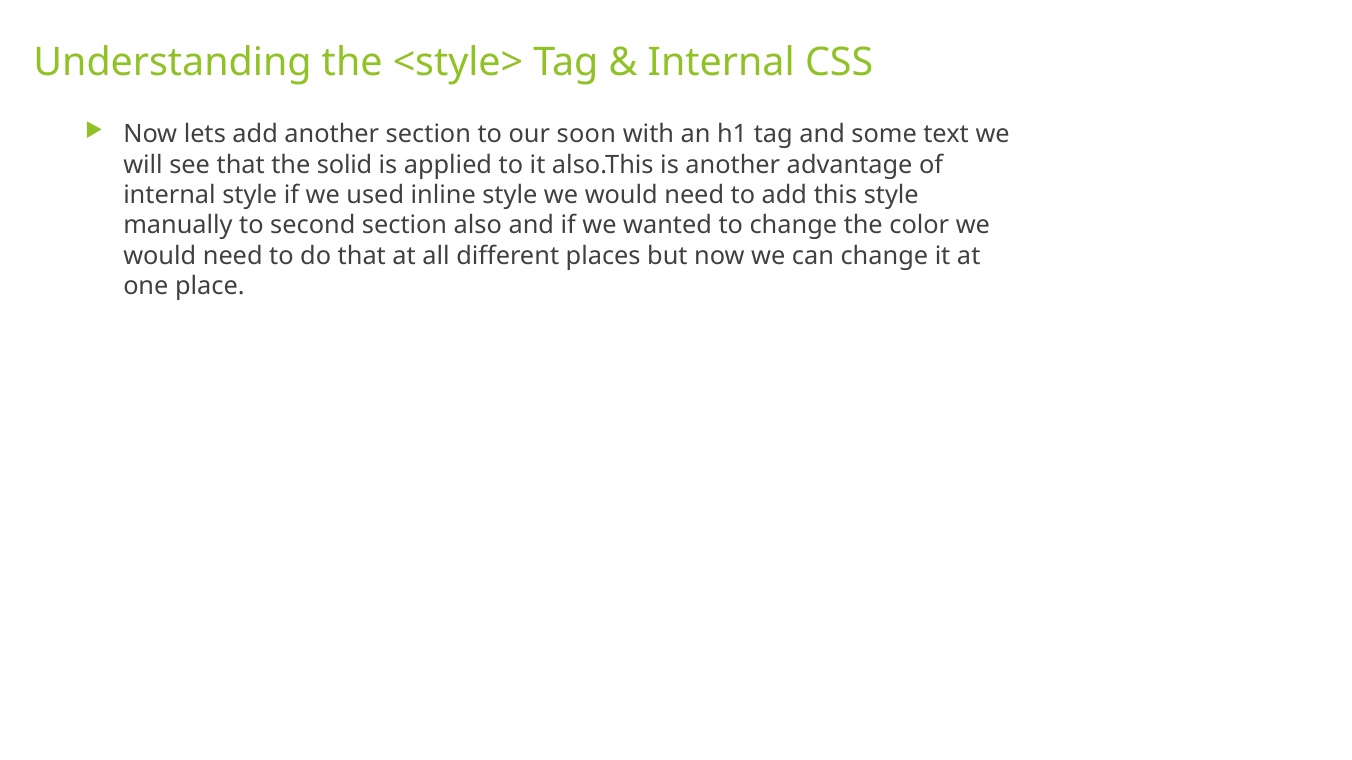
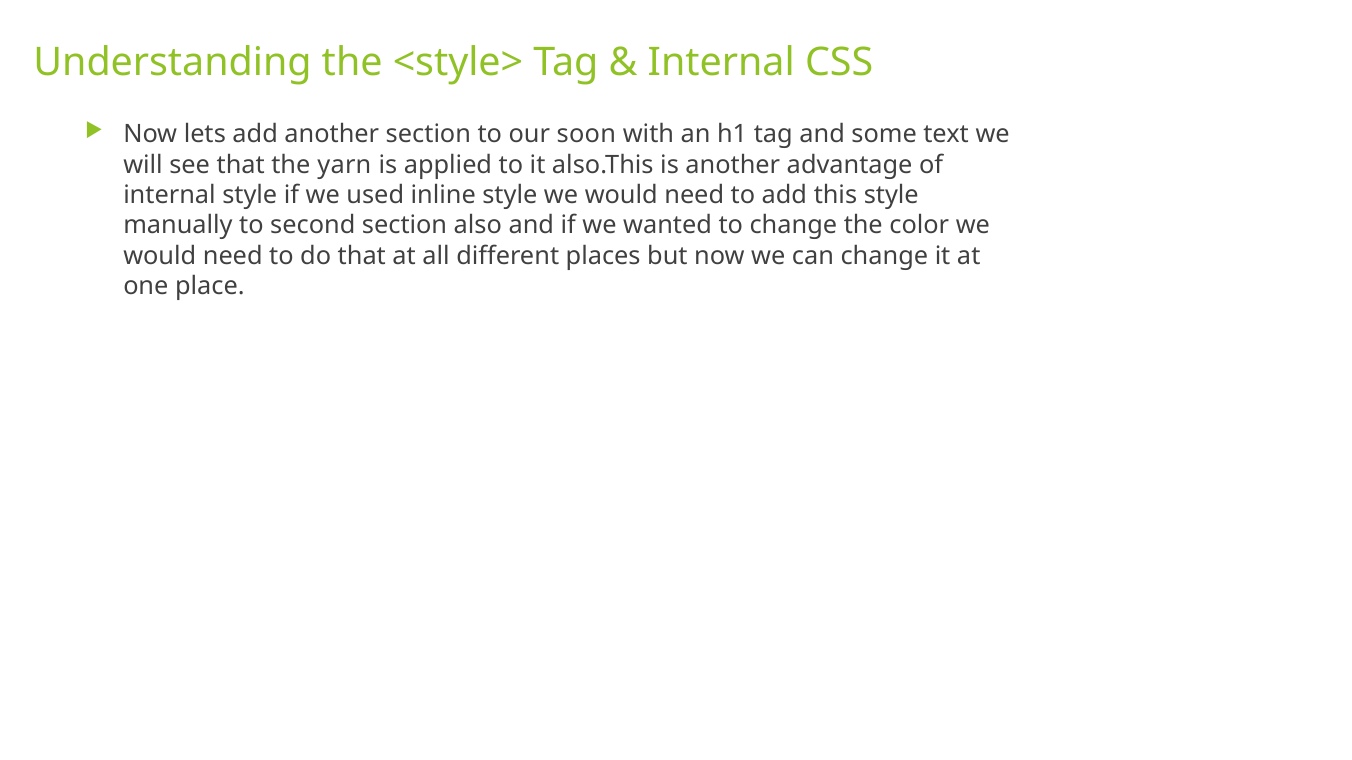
solid: solid -> yarn (344, 165)
